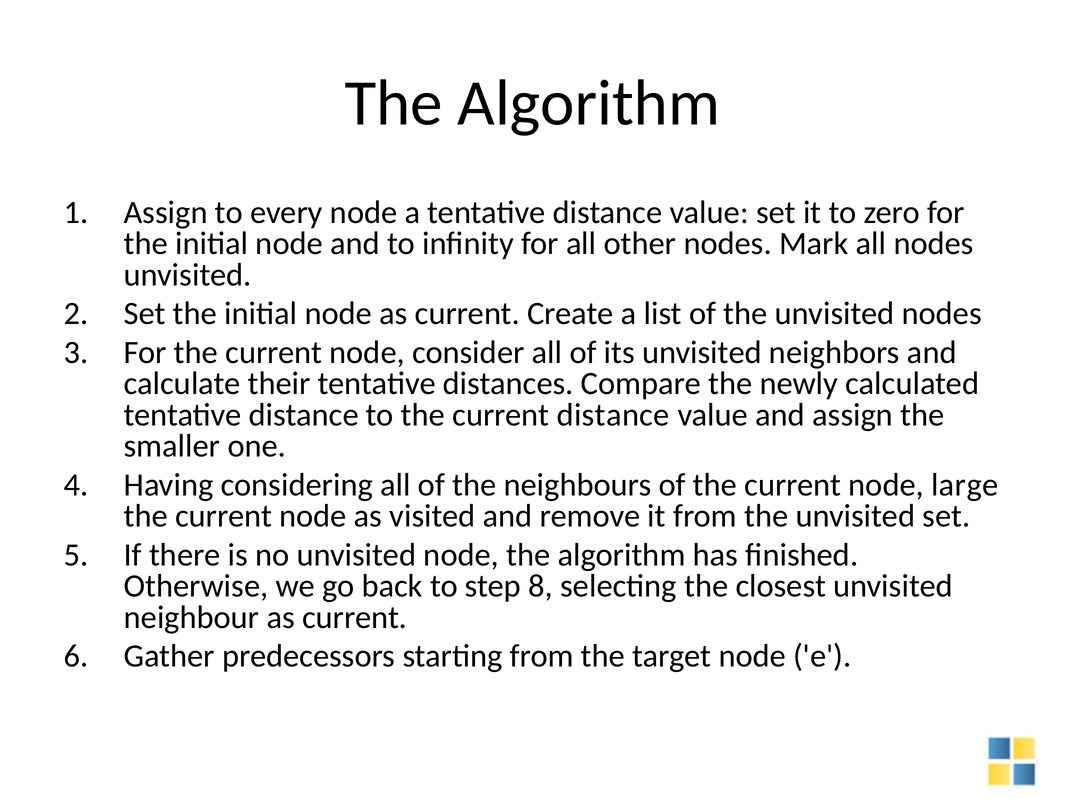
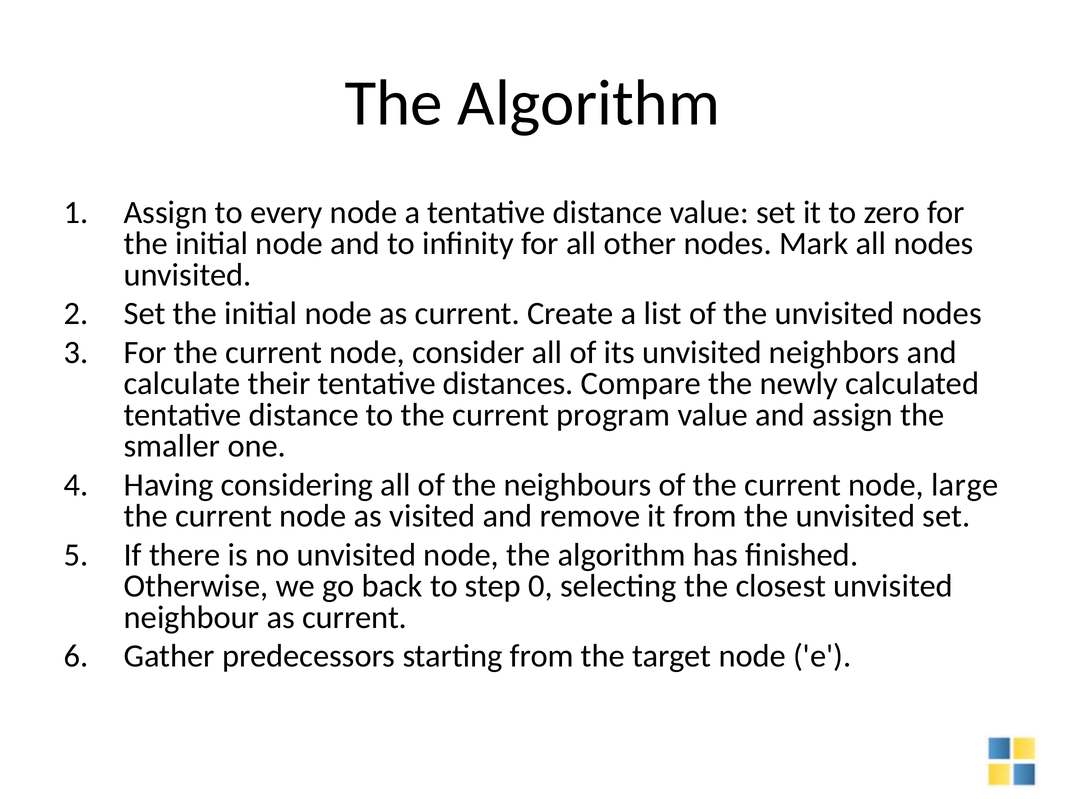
current distance: distance -> program (613, 415)
8: 8 -> 0 (541, 586)
